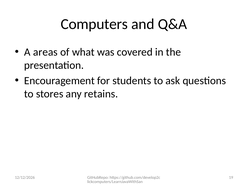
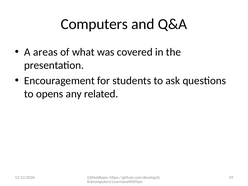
stores: stores -> opens (50, 94)
retains: retains -> related (101, 94)
